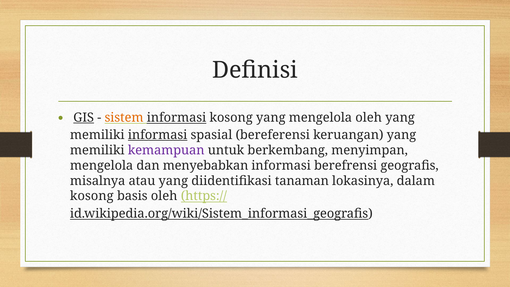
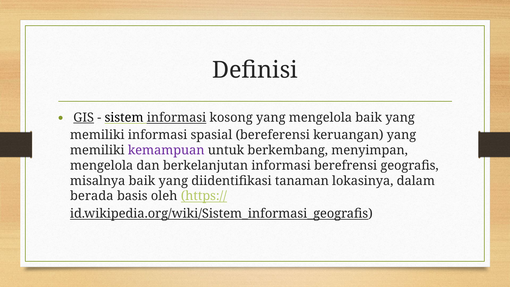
sistem colour: orange -> black (124, 117)
mengelola oleh: oleh -> baik (369, 117)
informasi underline: present -> none (158, 135)
menyebabkan: menyebabkan -> berkelanjutan (206, 165)
misalnya atau: atau -> baik (142, 181)
kosong: kosong -> berada (92, 196)
